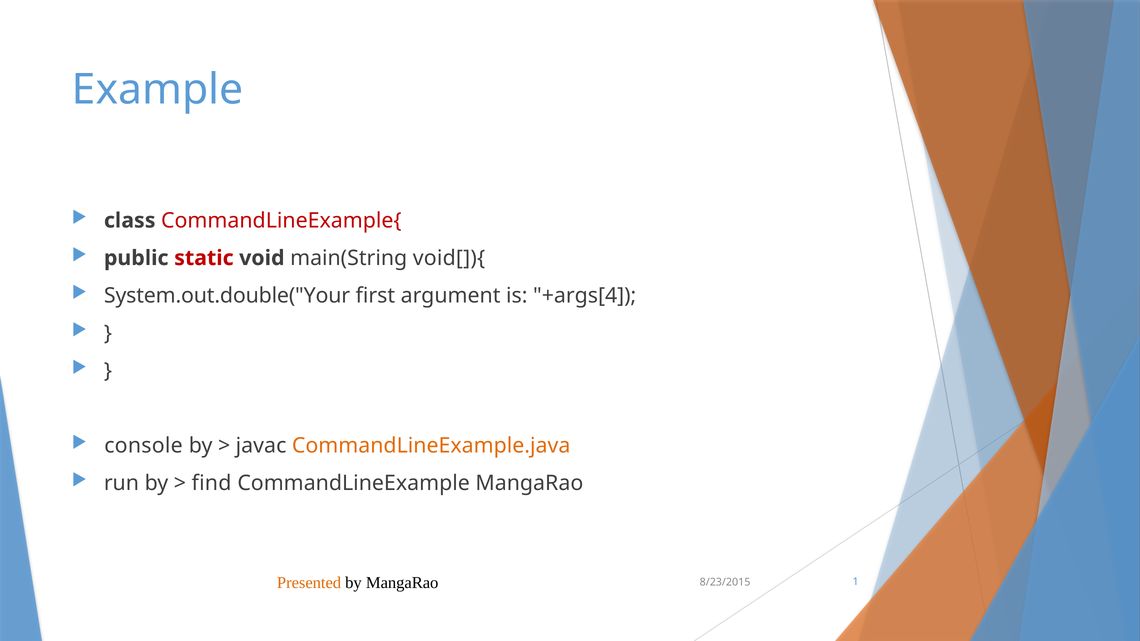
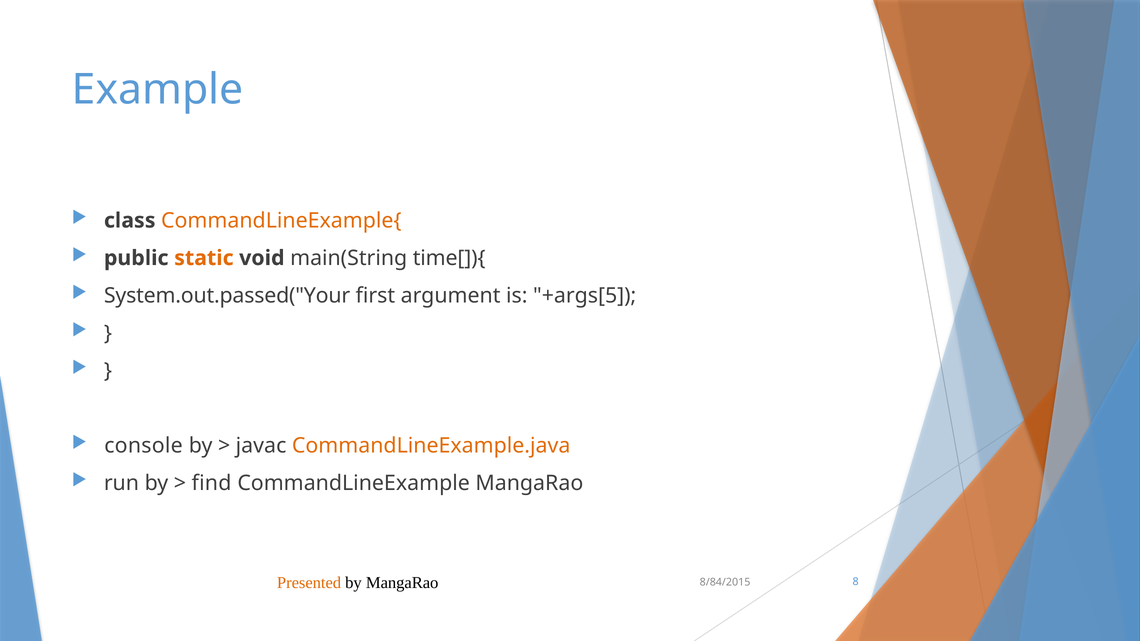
CommandLineExample{ colour: red -> orange (281, 221)
static colour: red -> orange (204, 258)
void[]){: void[]){ -> time[]){ (449, 258)
System.out.double("Your: System.out.double("Your -> System.out.passed("Your (227, 296)
+args[4: +args[4 -> +args[5 (585, 296)
1: 1 -> 8 (856, 582)
8/23/2015: 8/23/2015 -> 8/84/2015 (725, 583)
